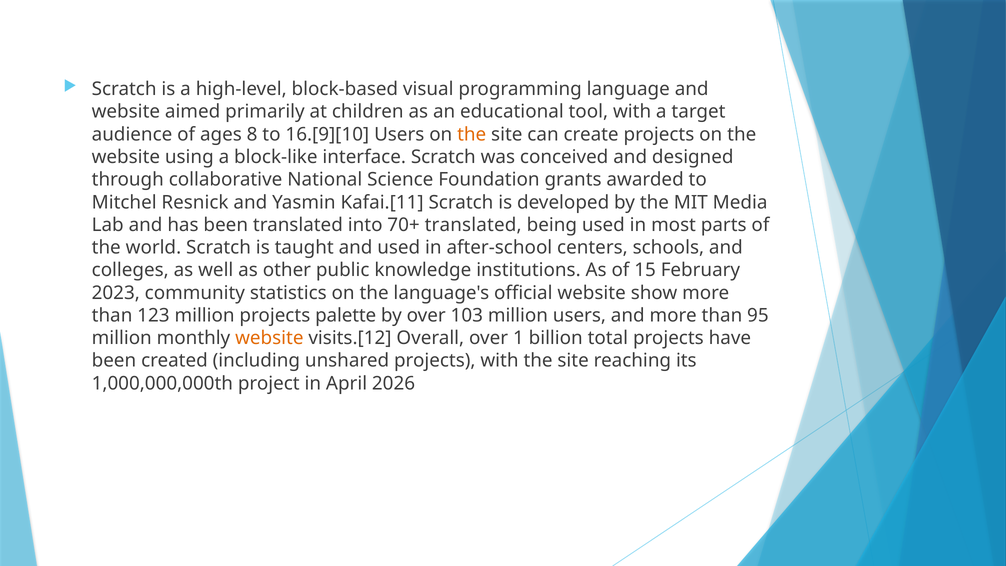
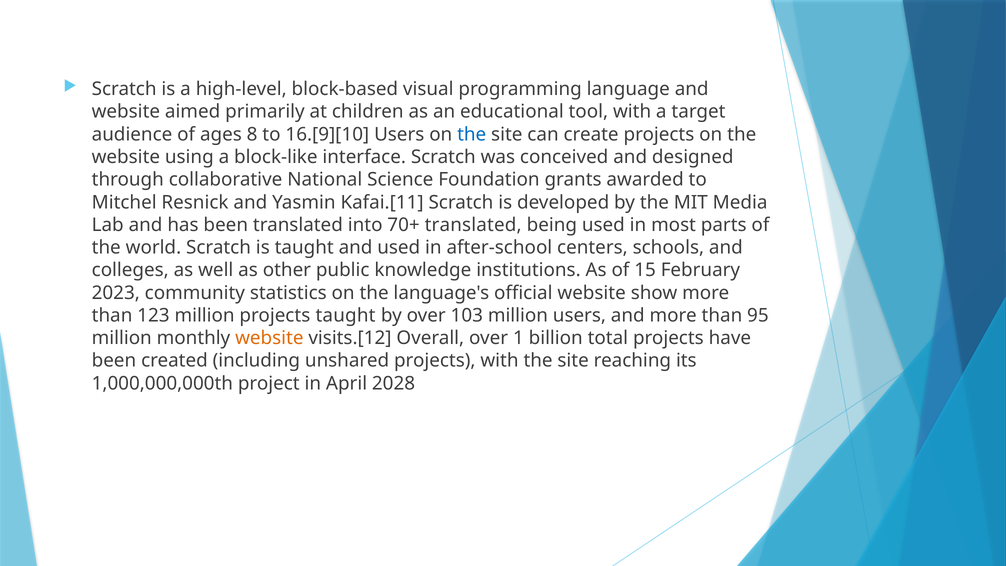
the colour: orange -> blue (472, 134)
projects palette: palette -> taught (346, 315)
2026: 2026 -> 2028 (394, 383)
